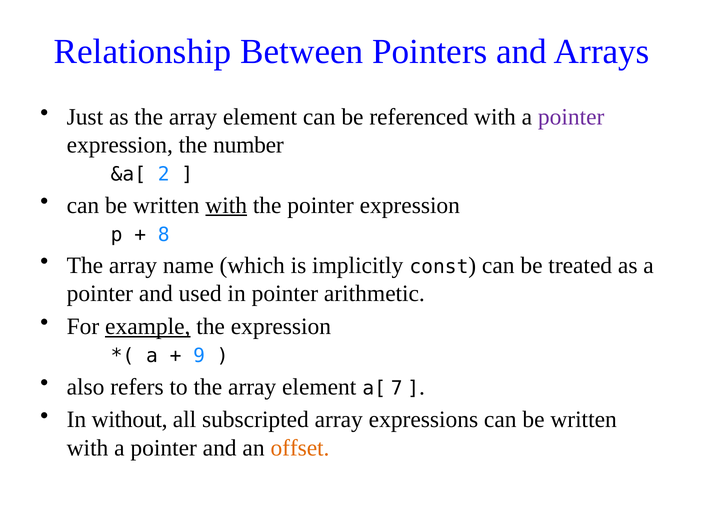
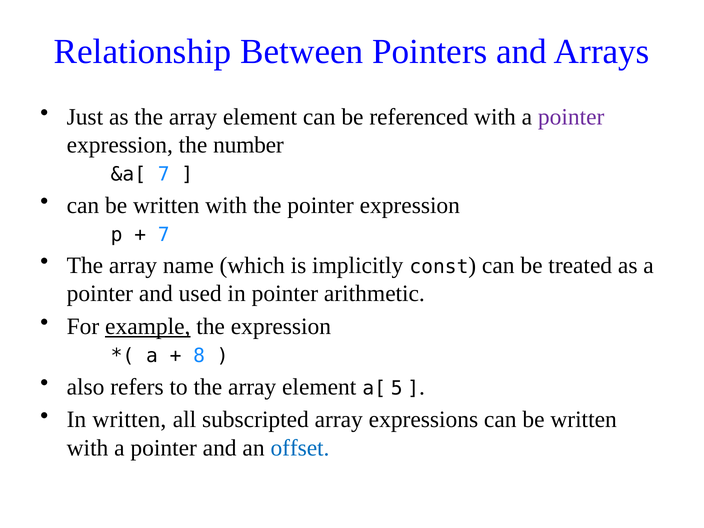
&a[ 2: 2 -> 7 (164, 175)
with underline: present -> none (226, 205)
8: 8 -> 7 (164, 235)
9: 9 -> 8 (199, 356)
7: 7 -> 5 (397, 388)
In without: without -> written (129, 420)
offset colour: orange -> blue (300, 448)
